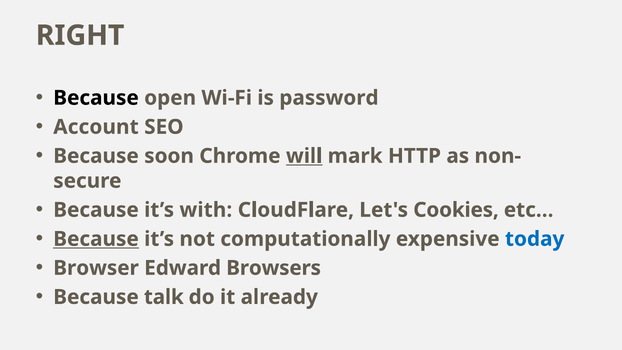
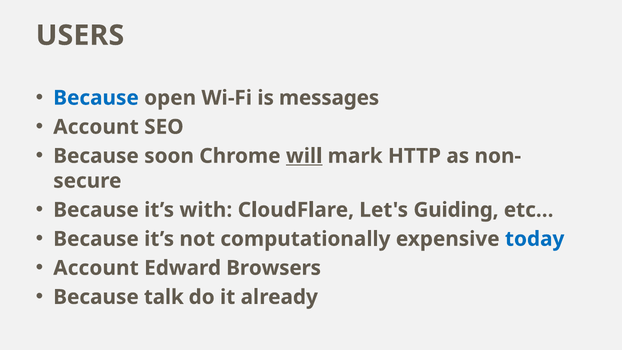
RIGHT: RIGHT -> USERS (80, 35)
Because colour: black -> blue (96, 98)
password: password -> messages (329, 98)
Cookies: Cookies -> Guiding (456, 210)
Because underline: present -> none (96, 239)
Browser: Browser -> Account (96, 268)
